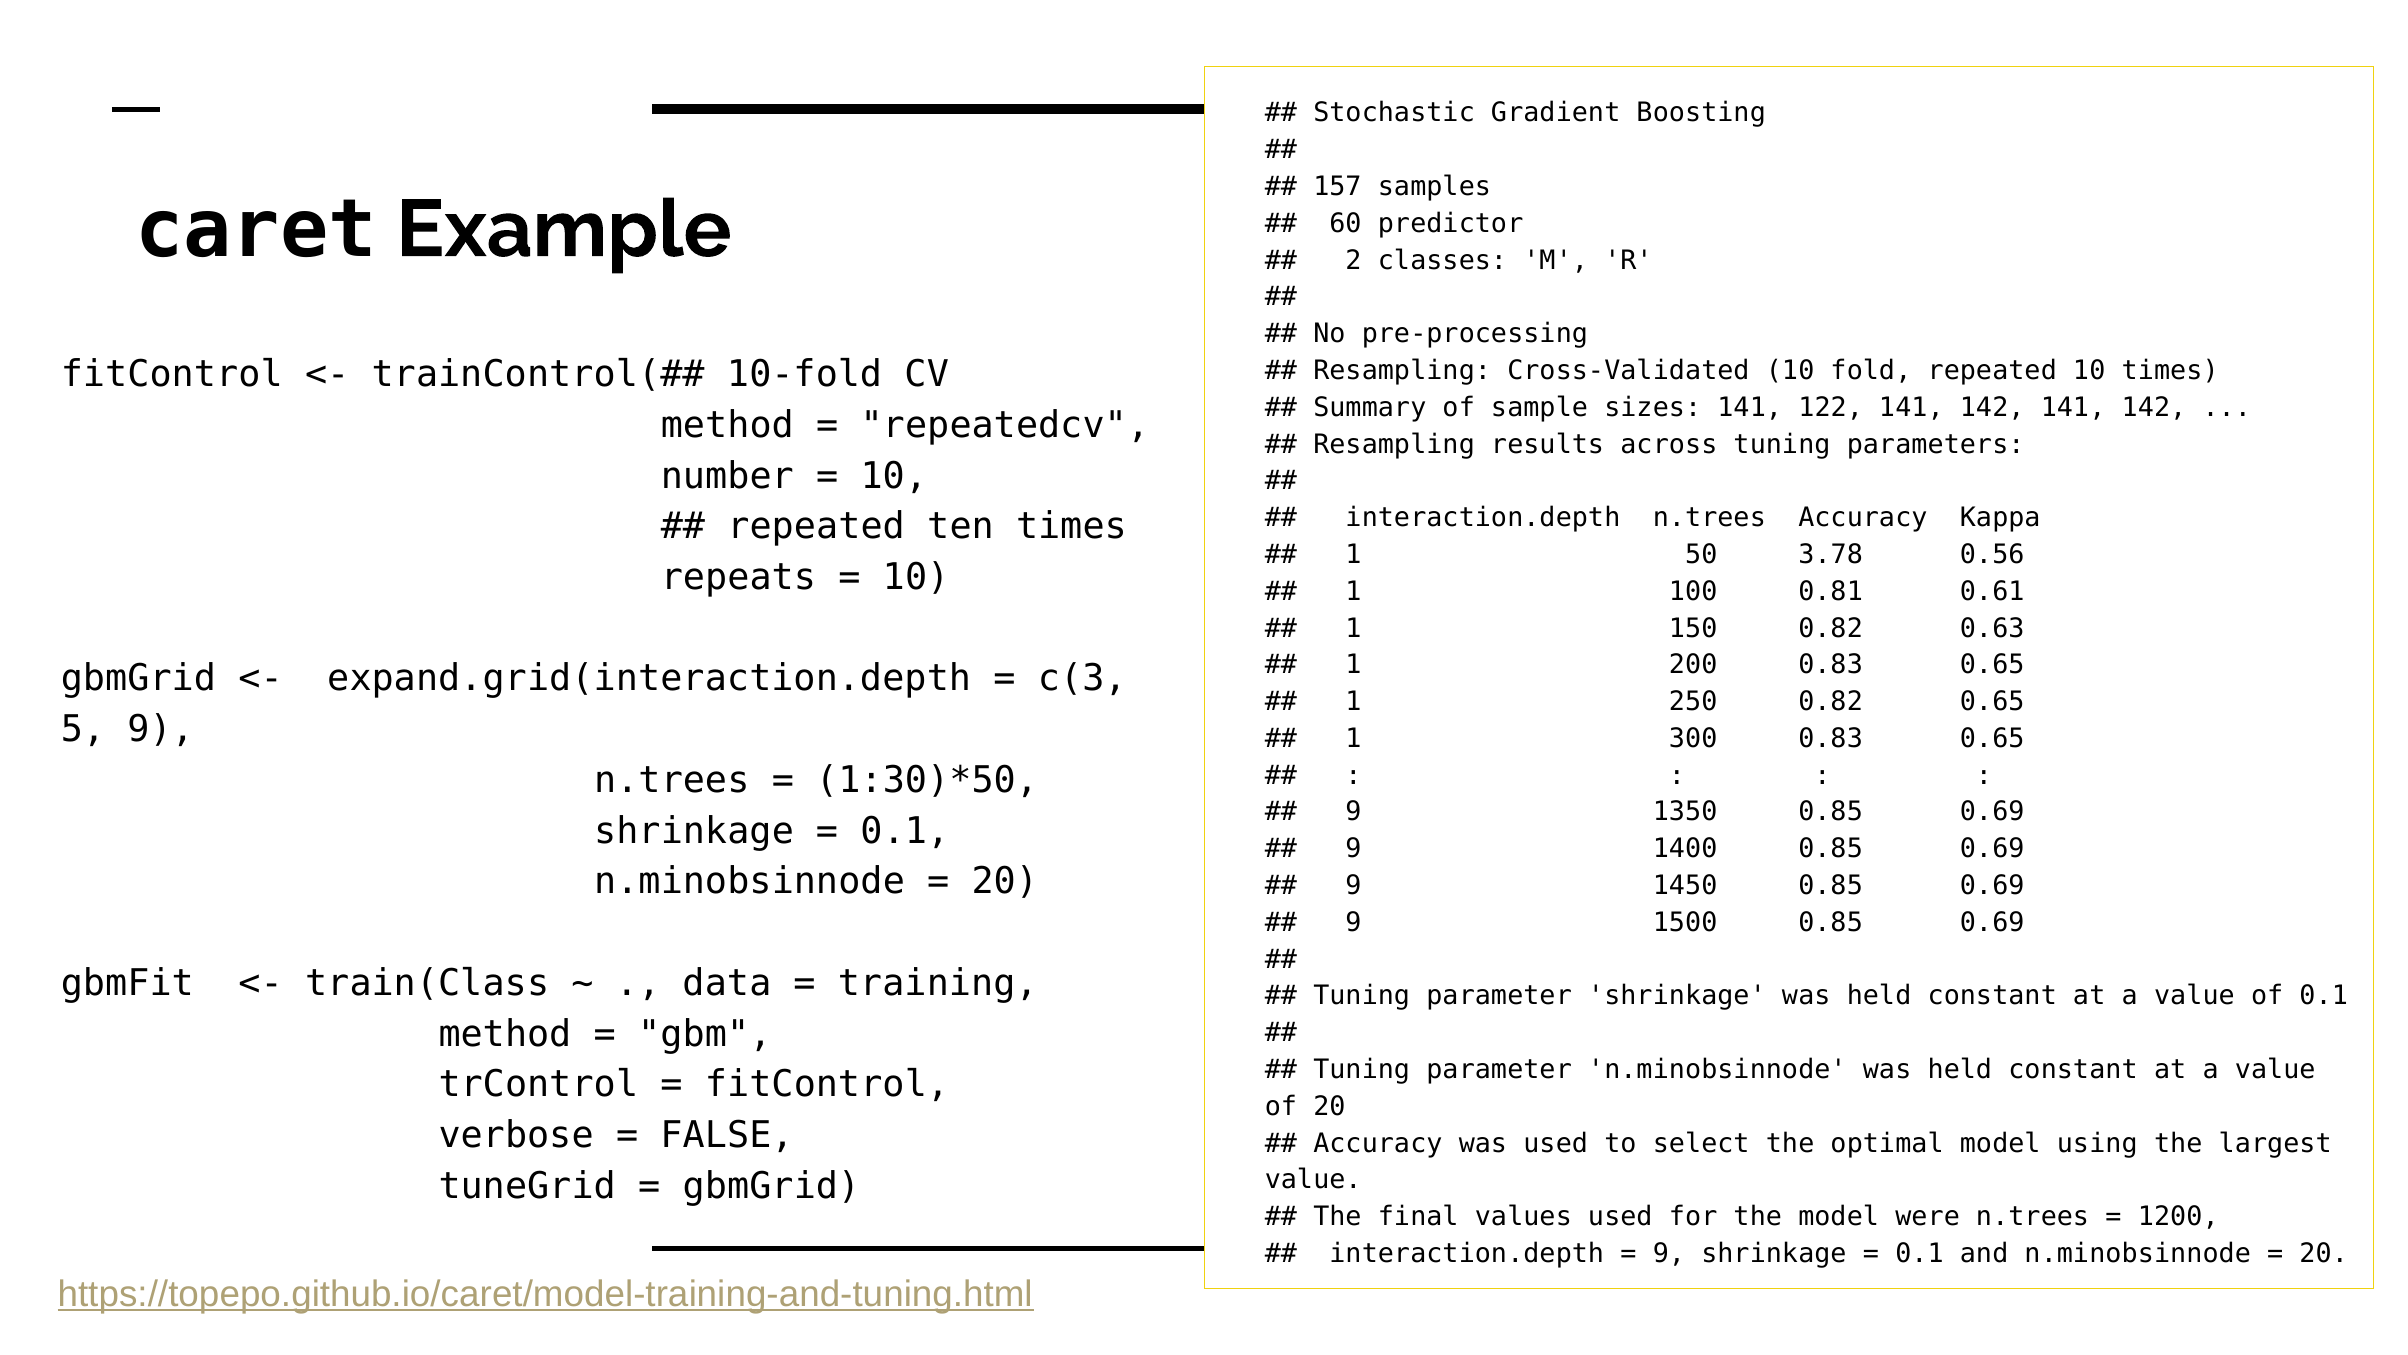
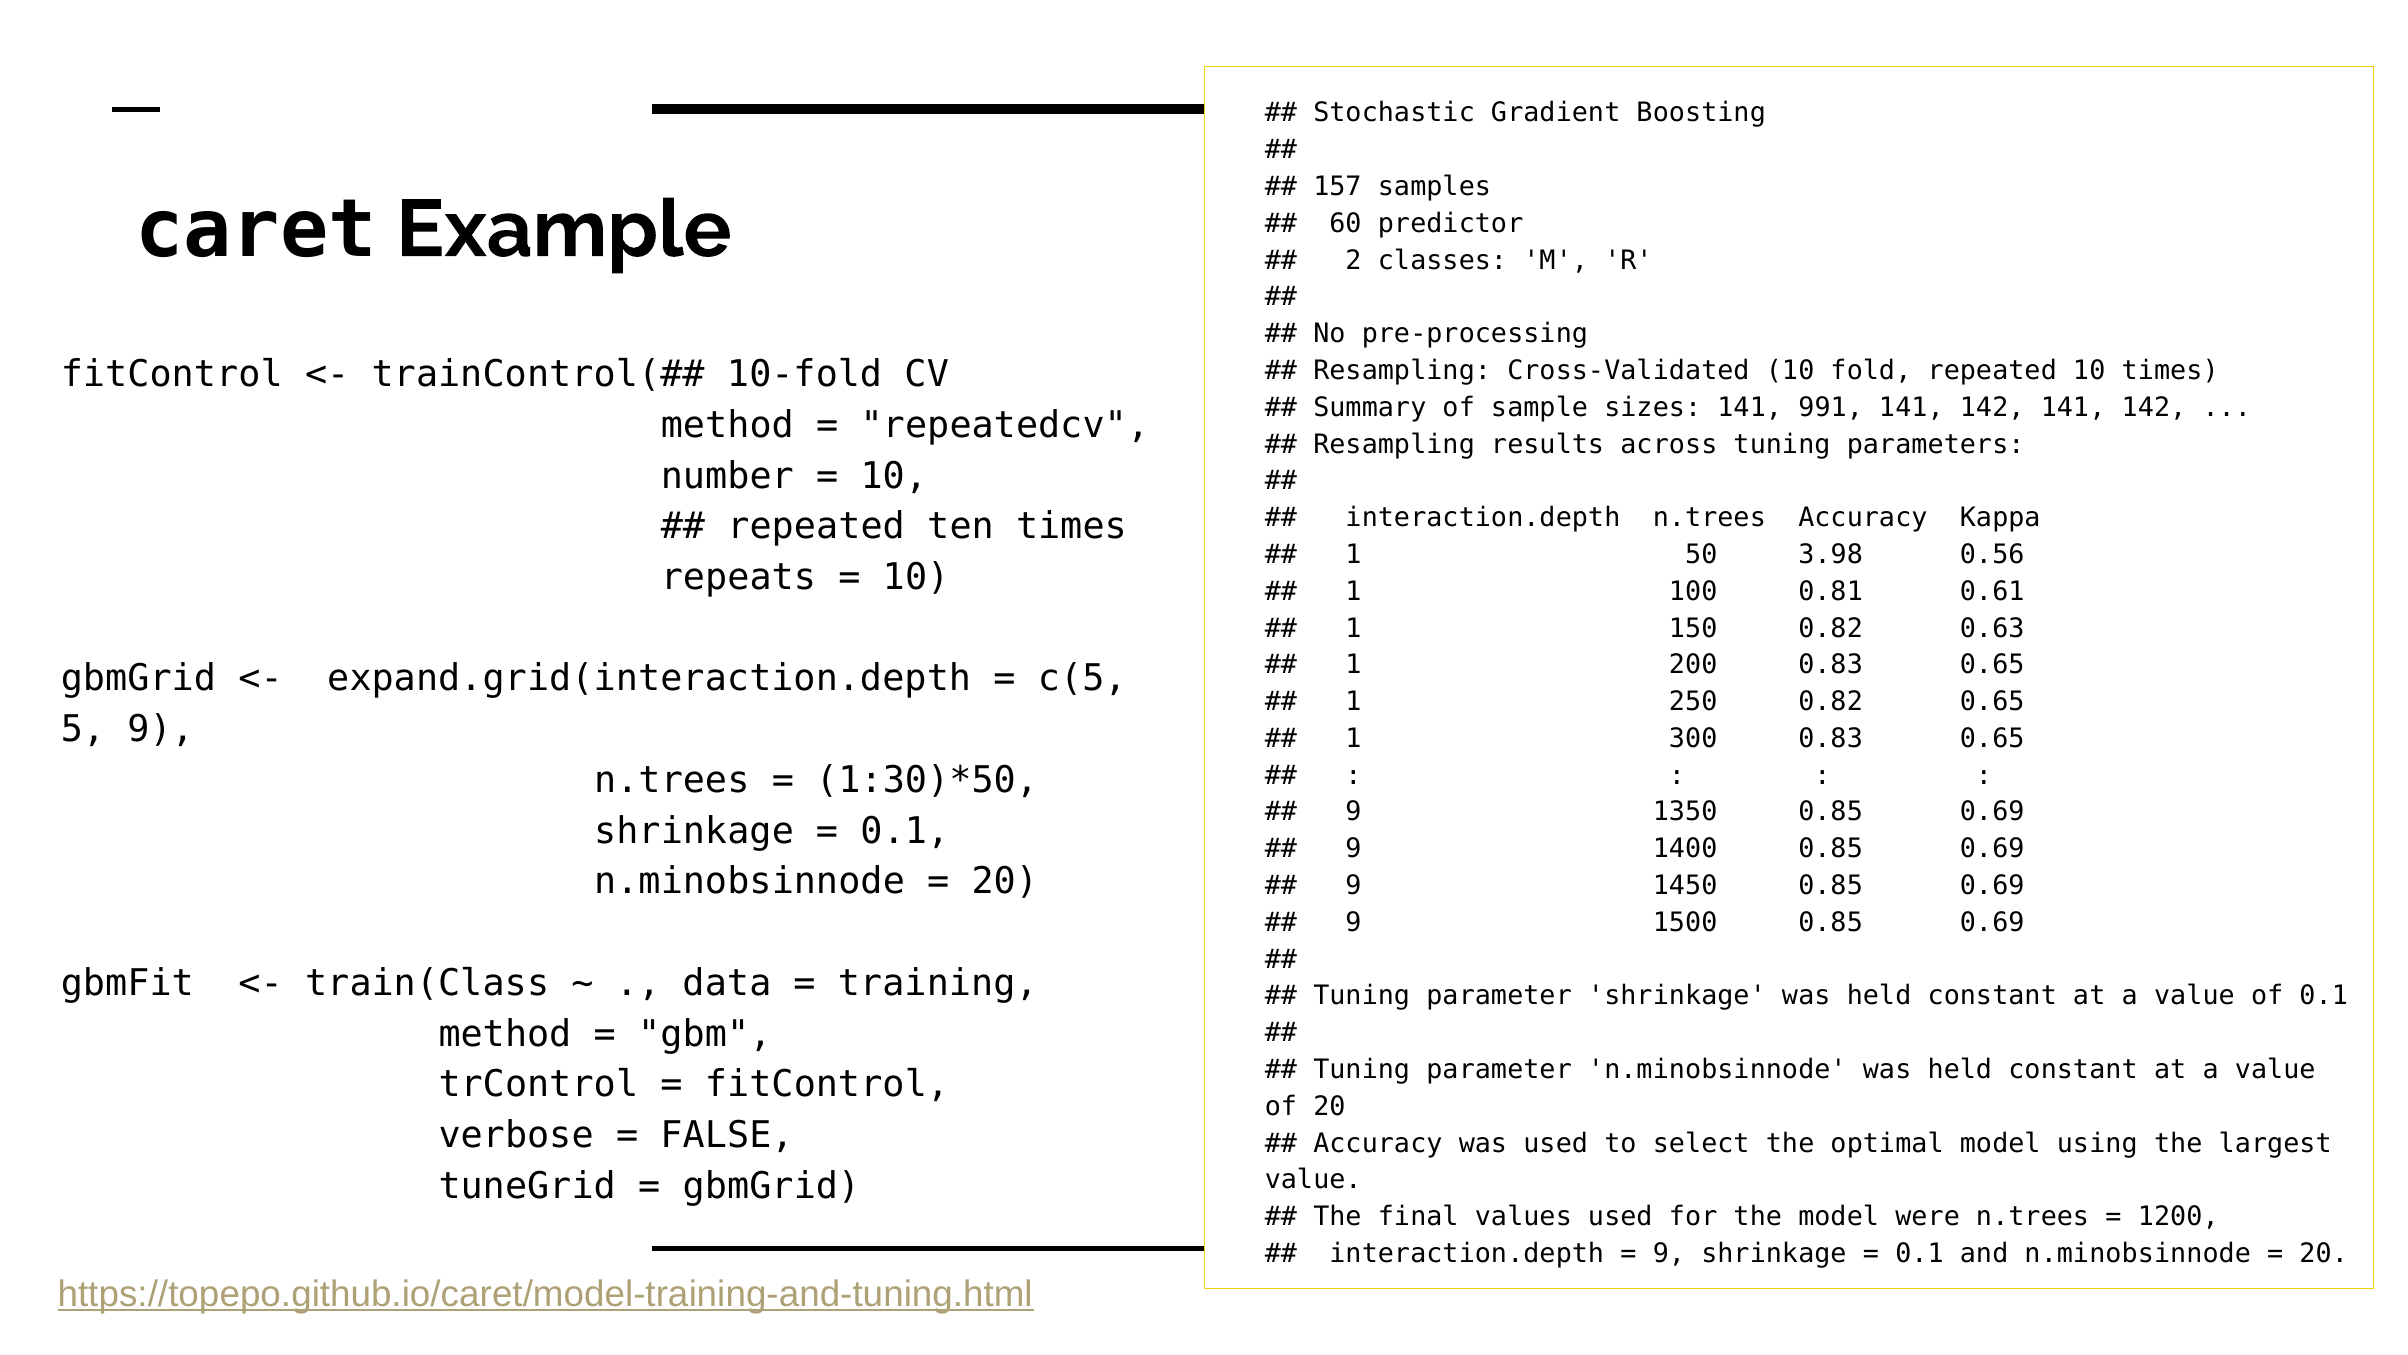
122: 122 -> 991 (1831, 407)
3.78: 3.78 -> 3.98 (1831, 554)
c(3: c(3 -> c(5 (1082, 679)
